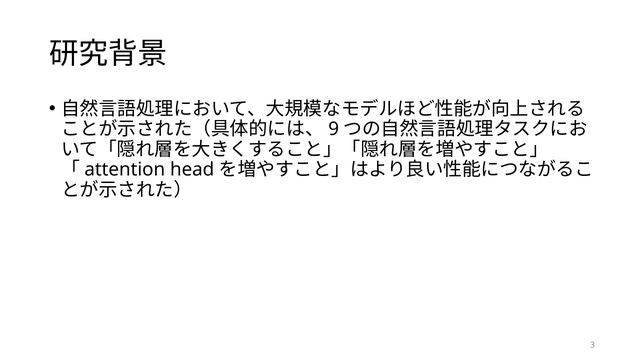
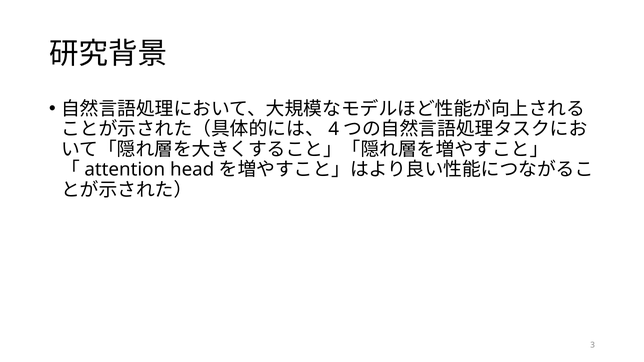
9: 9 -> 4 (334, 129)
